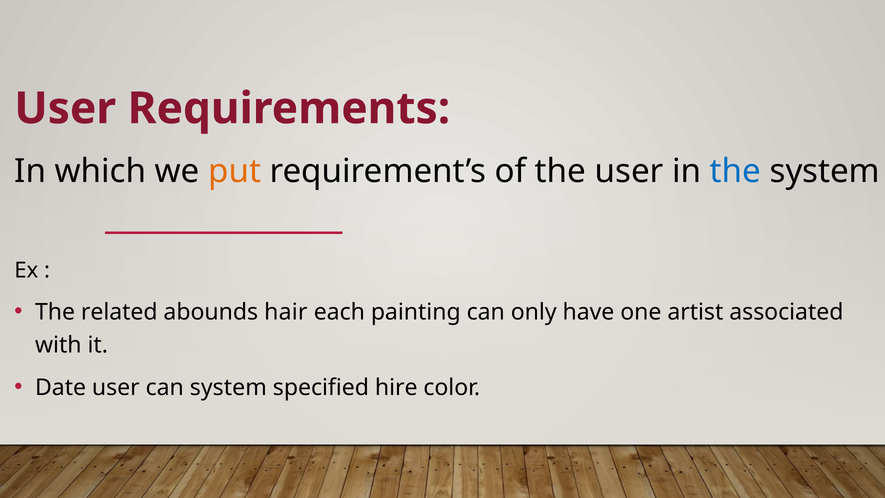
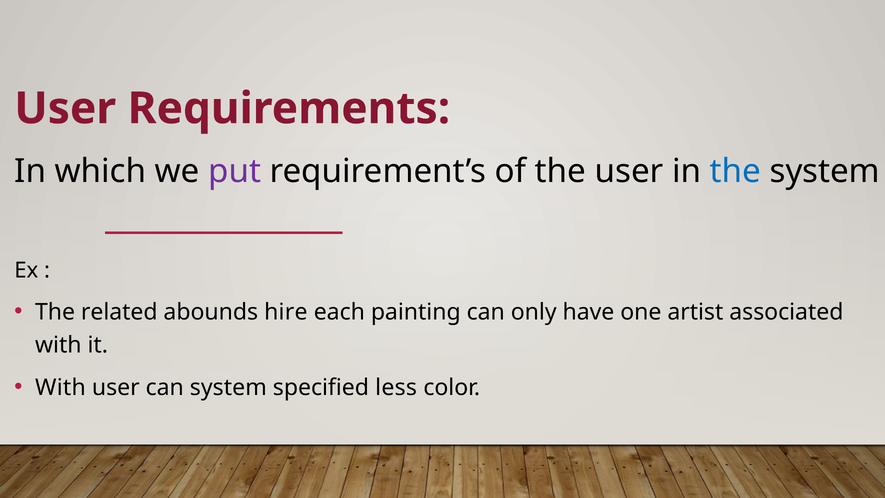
put colour: orange -> purple (235, 171)
hair: hair -> hire (286, 312)
Date: Date -> With (60, 387)
hire: hire -> less (396, 387)
